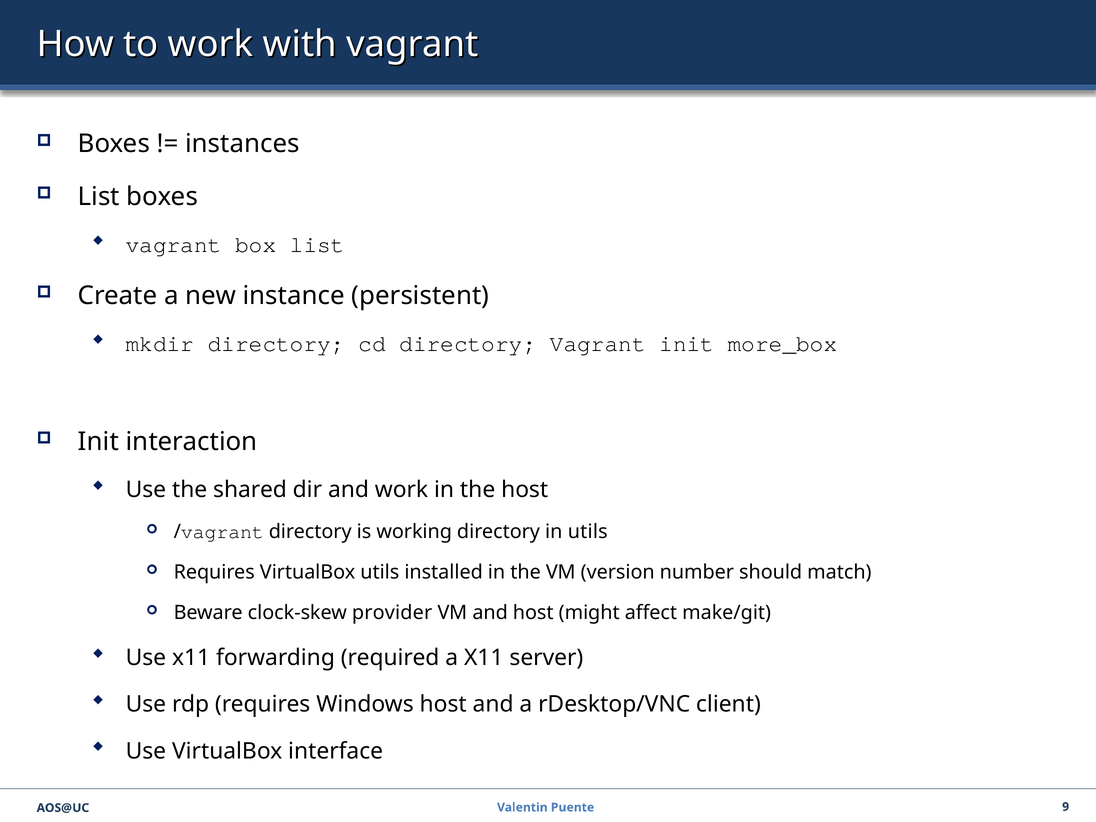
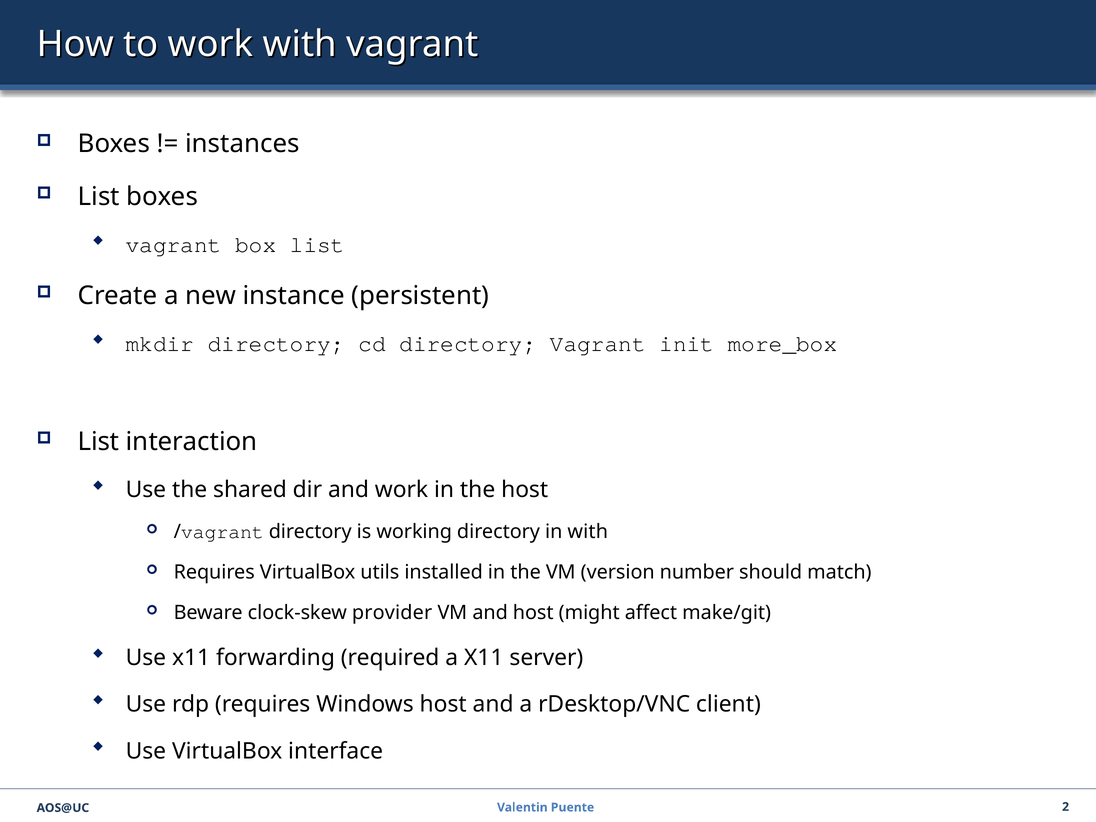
Init: Init -> List (98, 442)
in utils: utils -> with (588, 532)
9: 9 -> 2 (1066, 807)
